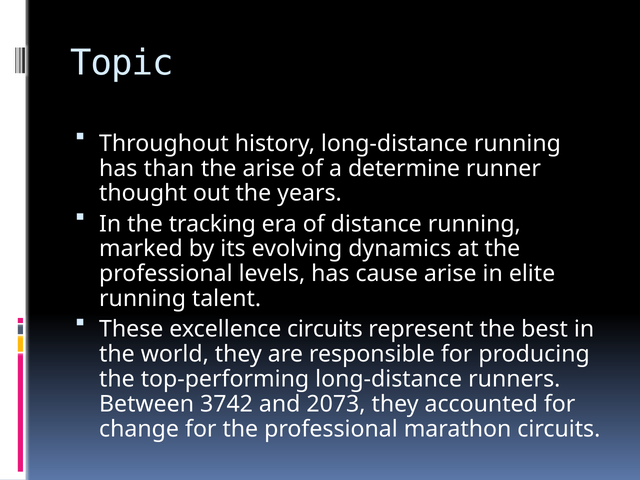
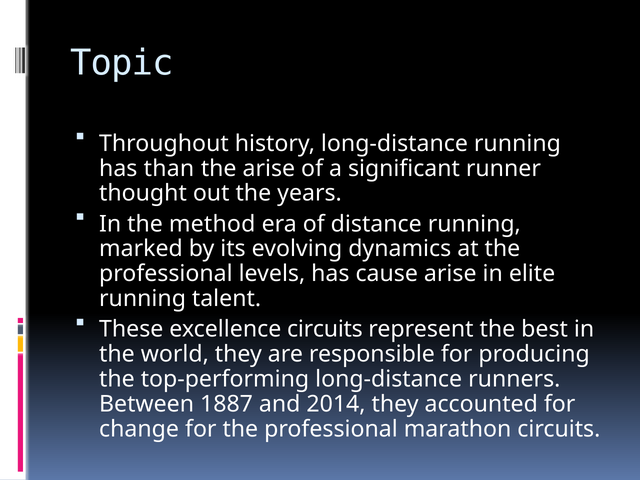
determine: determine -> significant (404, 168)
tracking: tracking -> method (212, 224)
3742: 3742 -> 1887 (226, 404)
2073: 2073 -> 2014 (336, 404)
